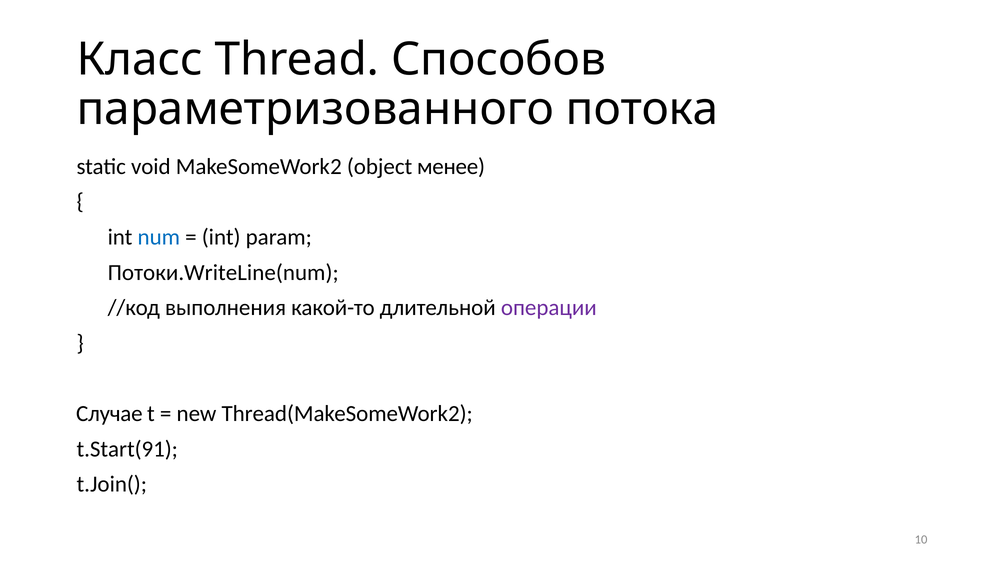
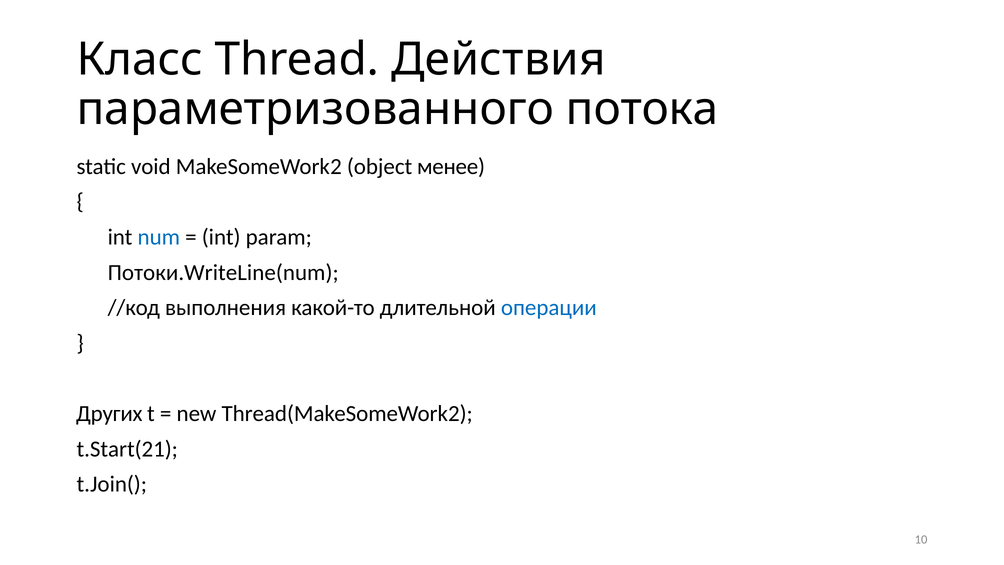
Способов: Способов -> Действия (498, 59)
операции colour: purple -> blue (549, 308)
Случае: Случае -> Других (109, 413)
t.Start(91: t.Start(91 -> t.Start(21 (127, 449)
